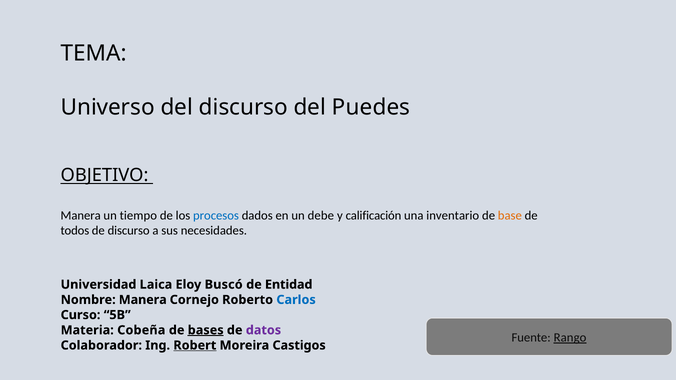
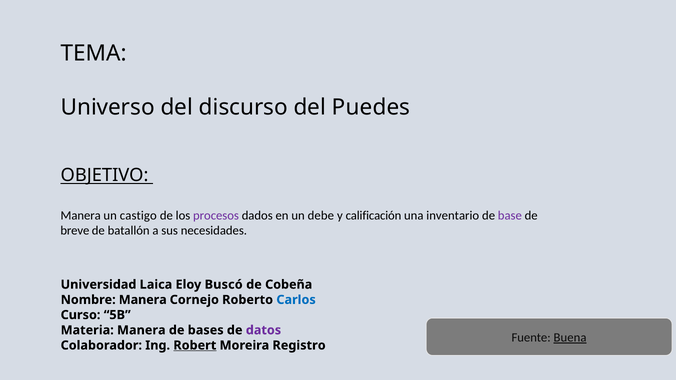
tiempo: tiempo -> castigo (138, 216)
procesos colour: blue -> purple (216, 216)
base colour: orange -> purple (510, 216)
todos: todos -> breve (75, 231)
de discurso: discurso -> batallón (129, 231)
Entidad: Entidad -> Cobeña (289, 285)
Materia Cobeña: Cobeña -> Manera (141, 330)
bases underline: present -> none (206, 330)
Rango: Rango -> Buena (570, 338)
Castigos: Castigos -> Registro (299, 346)
